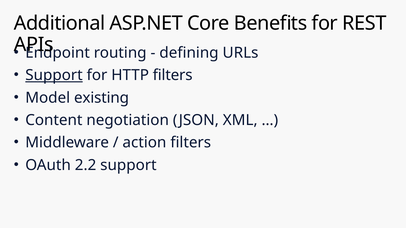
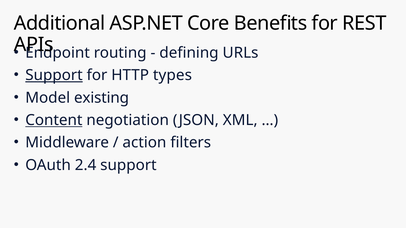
HTTP filters: filters -> types (172, 75)
Content underline: none -> present (54, 120)
2.2: 2.2 -> 2.4 (86, 165)
